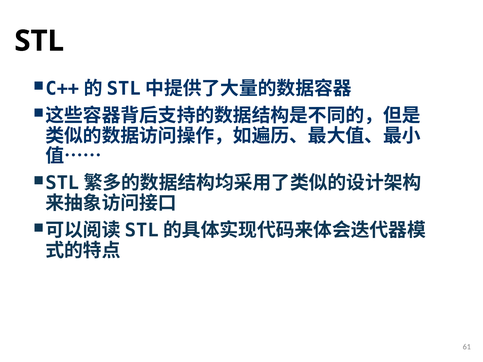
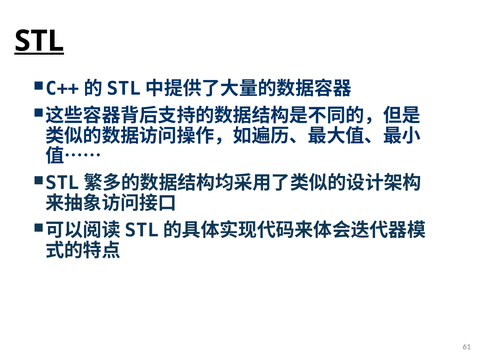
STL underline: none -> present (39, 41)
